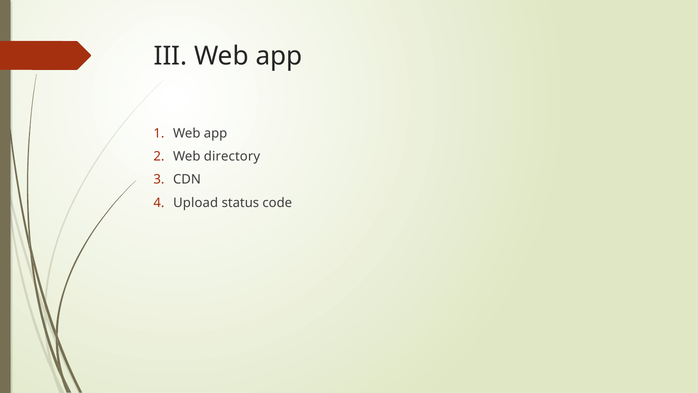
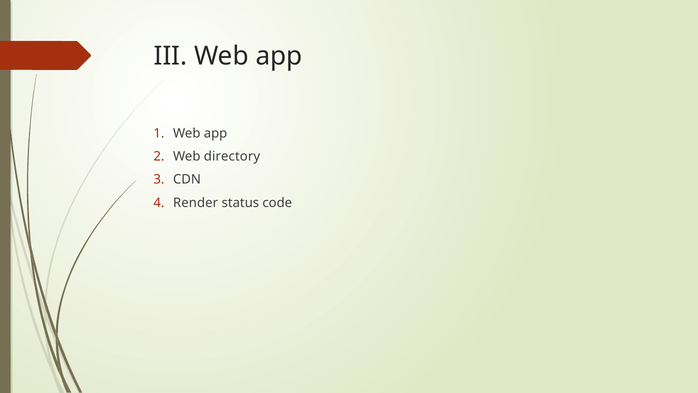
Upload: Upload -> Render (196, 202)
